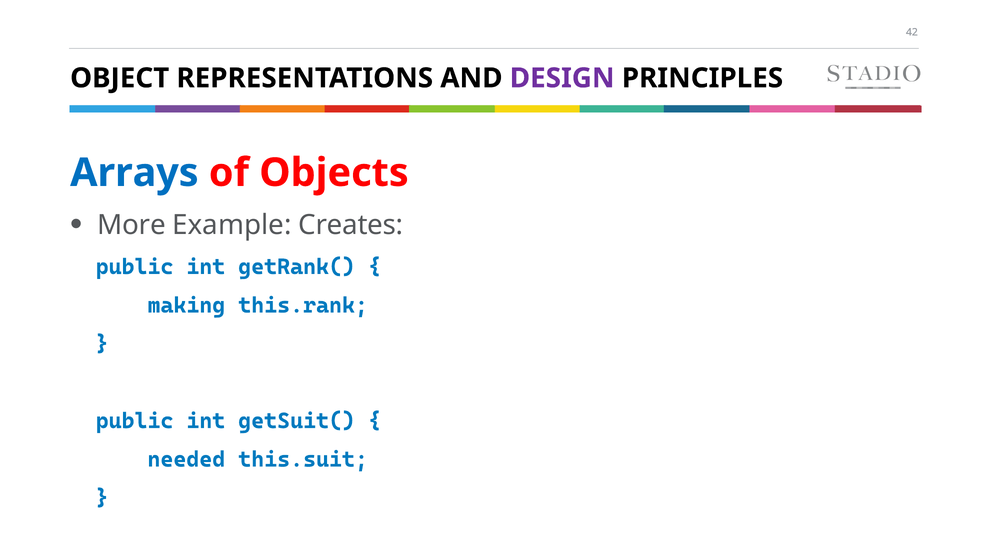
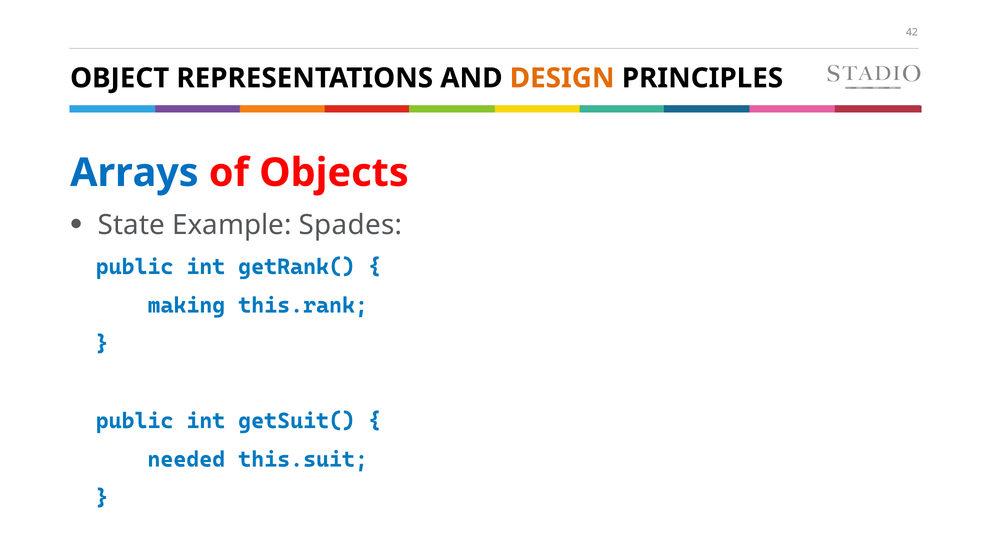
DESIGN colour: purple -> orange (562, 78)
More: More -> State (131, 225)
Creates: Creates -> Spades (351, 225)
